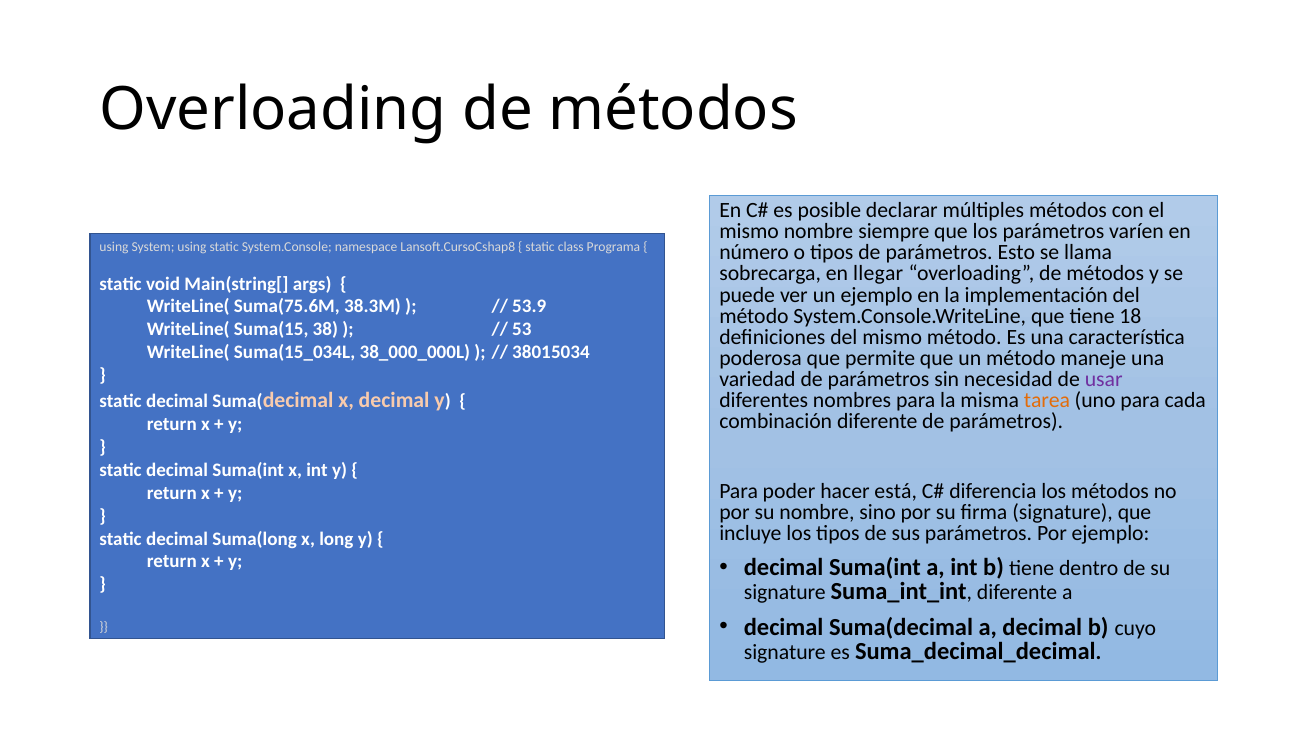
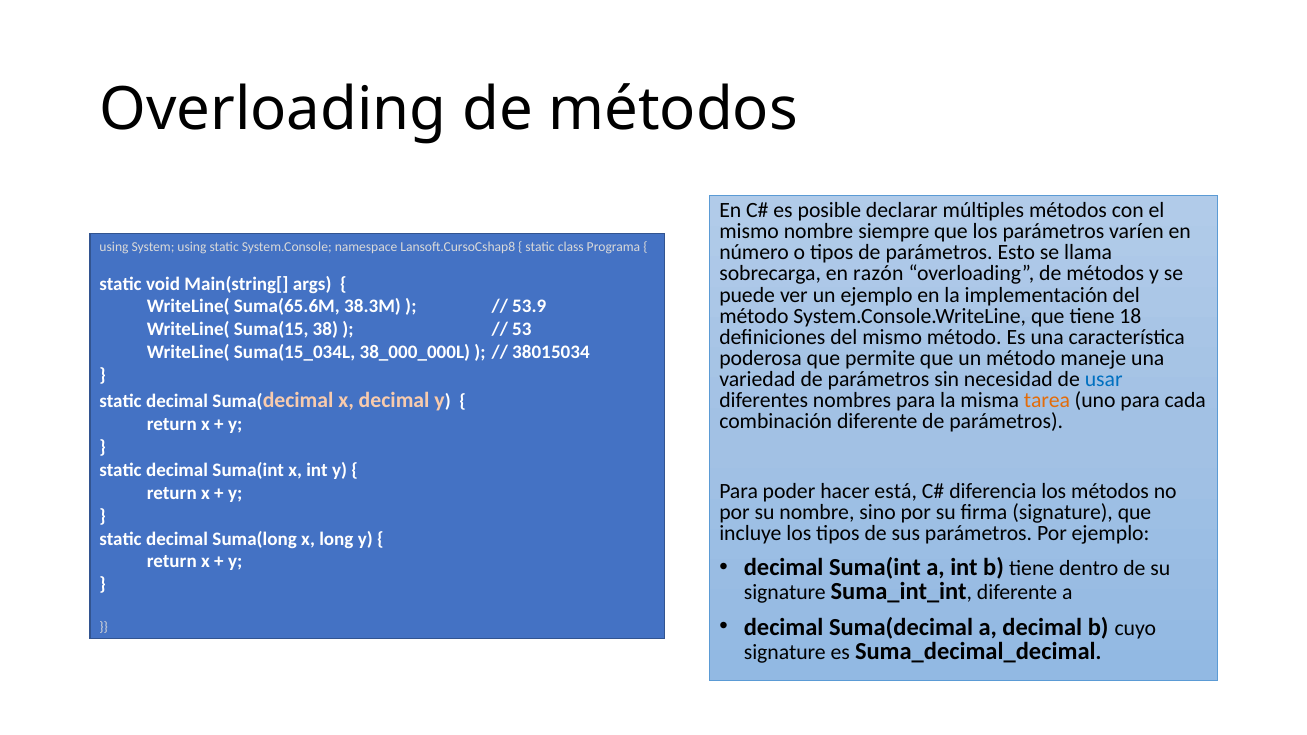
llegar: llegar -> razón (878, 274)
Suma(75.6M: Suma(75.6M -> Suma(65.6M (287, 307)
usar colour: purple -> blue (1104, 380)
